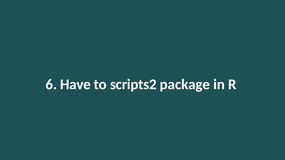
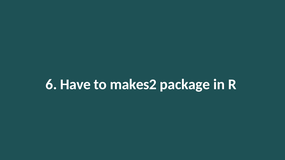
scripts2: scripts2 -> makes2 (133, 85)
